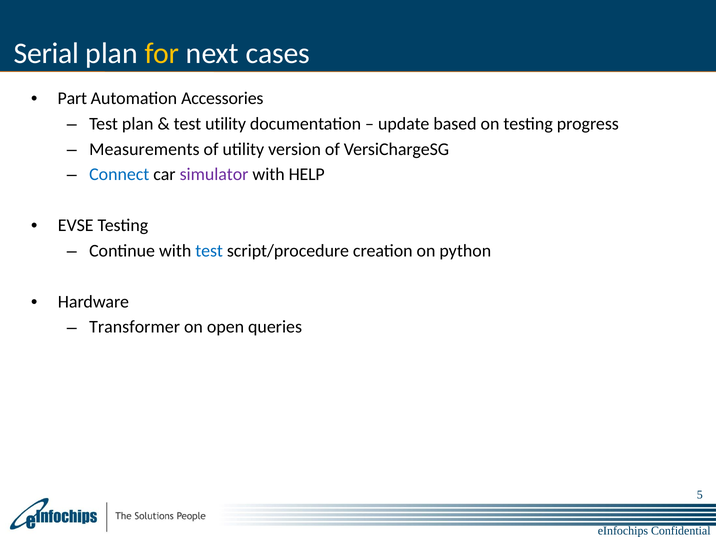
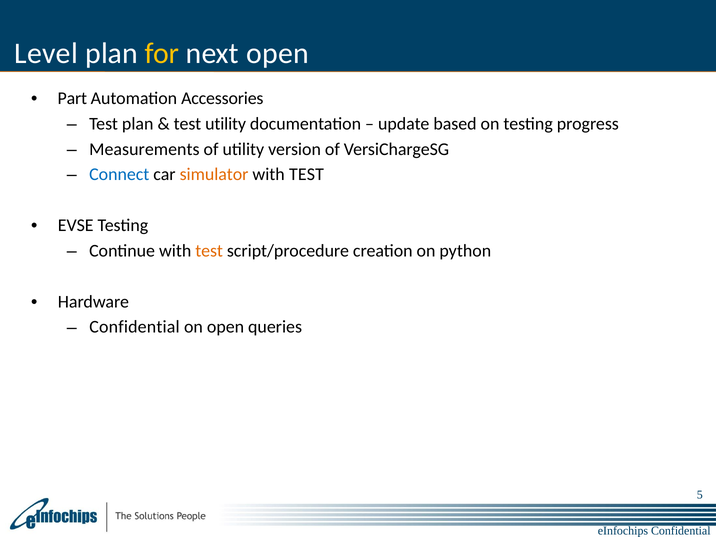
Serial: Serial -> Level (46, 53)
next cases: cases -> open (278, 53)
simulator colour: purple -> orange (214, 175)
HELP: HELP -> TEST (307, 175)
test colour: blue -> orange (209, 251)
Transformer: Transformer -> Confidential (135, 327)
